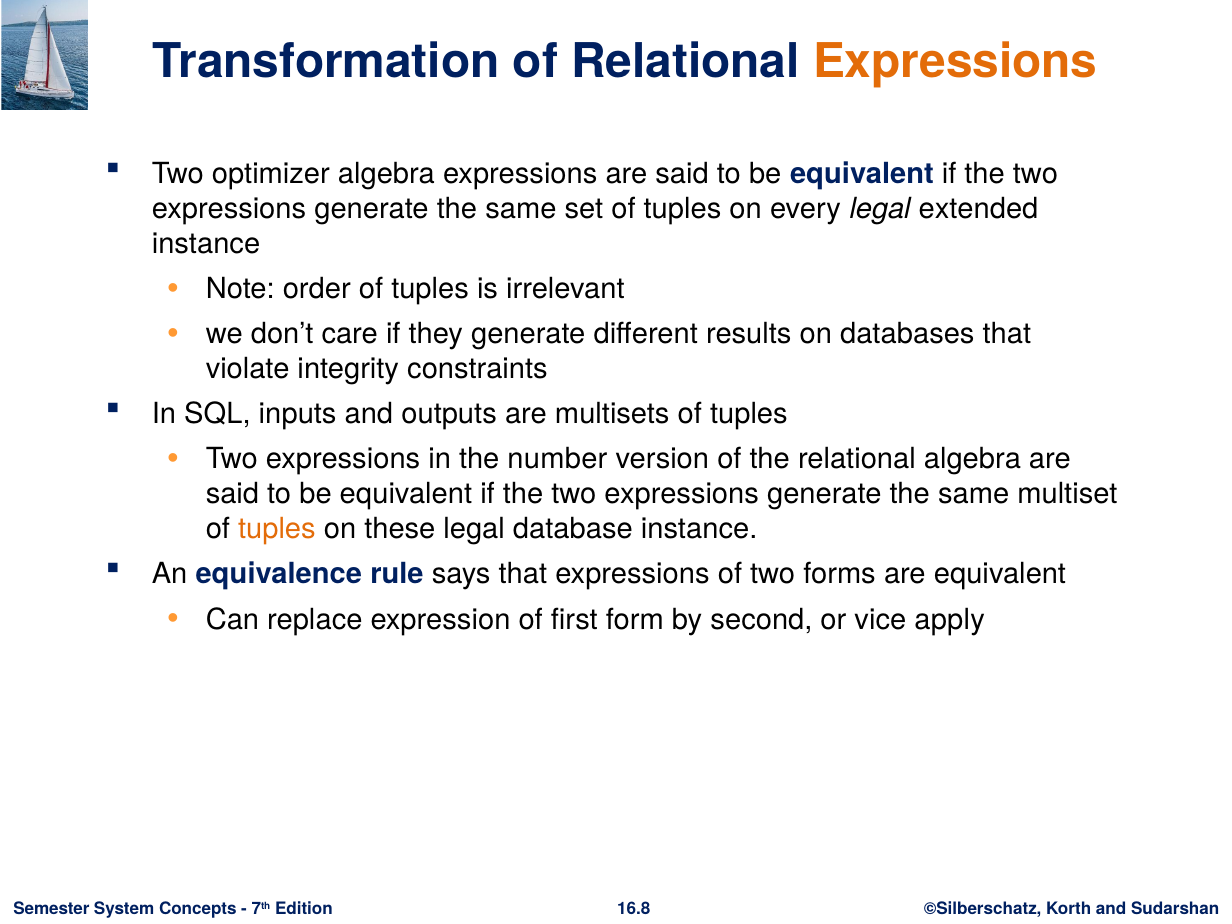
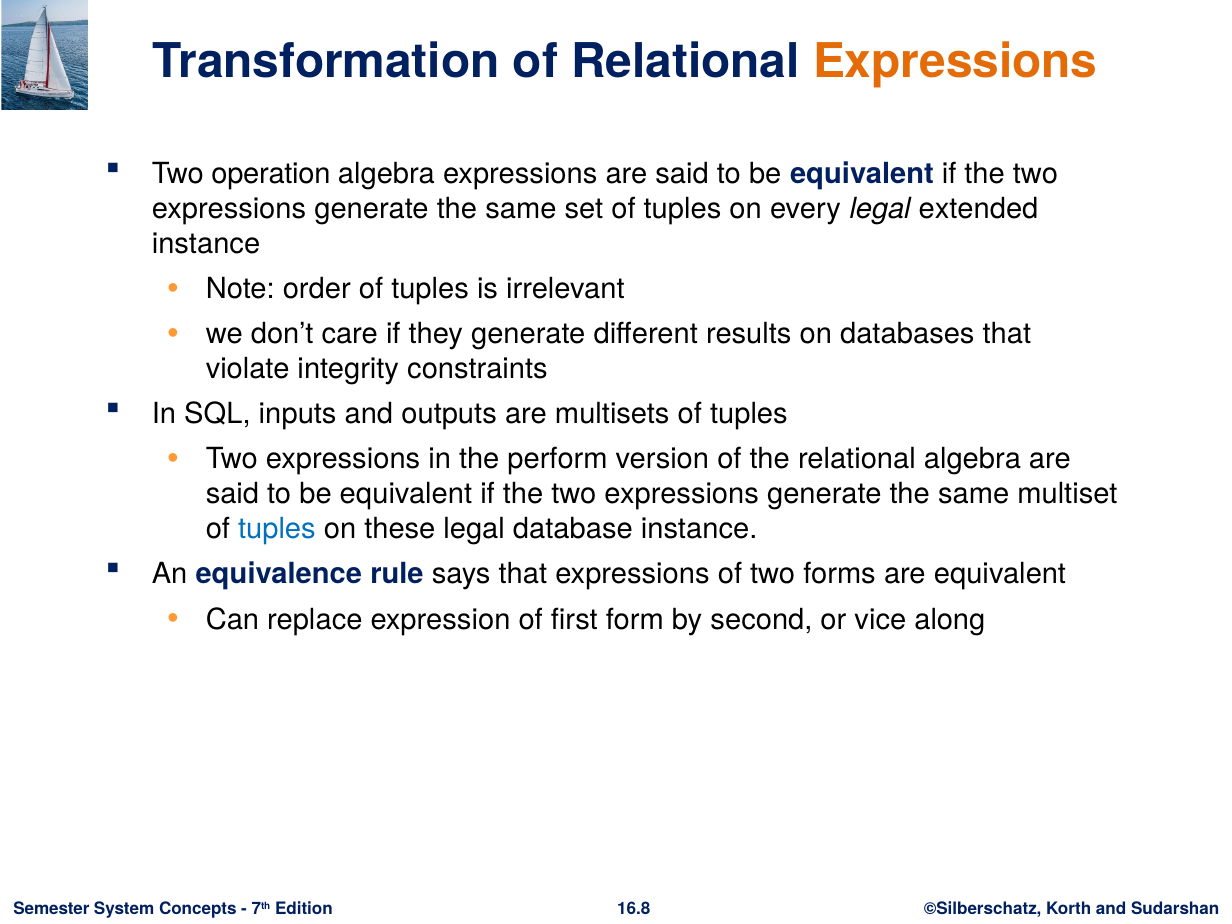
optimizer: optimizer -> operation (271, 174)
number: number -> perform (558, 459)
tuples colour: orange -> blue (277, 529)
apply: apply -> along (950, 619)
